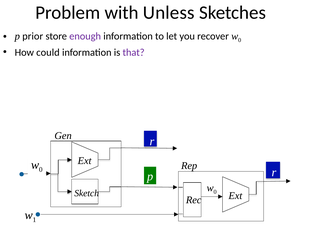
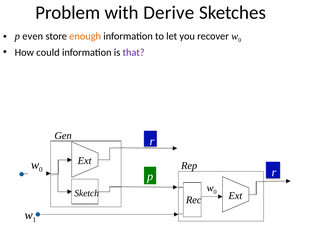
Unless: Unless -> Derive (169, 13)
prior: prior -> even (33, 36)
enough colour: purple -> orange (85, 36)
